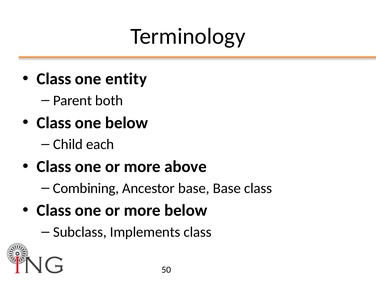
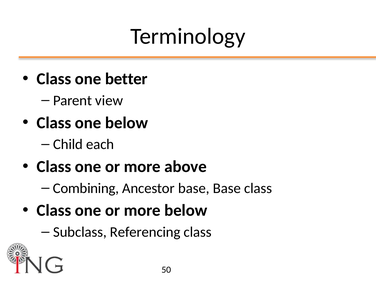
entity: entity -> better (126, 79)
both: both -> view (109, 100)
Implements: Implements -> Referencing (145, 232)
